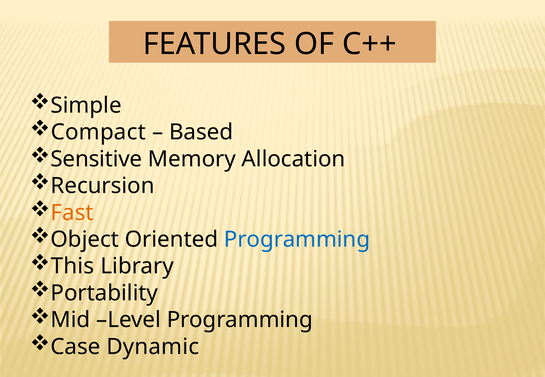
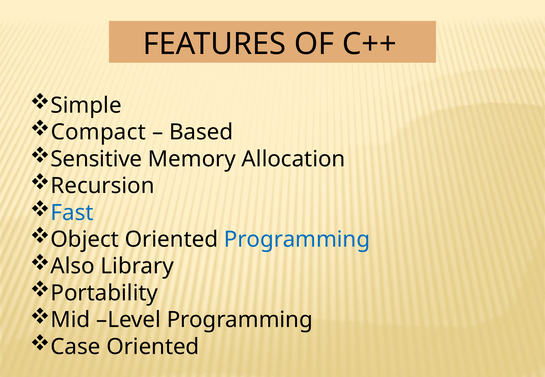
Fast colour: orange -> blue (72, 213)
This: This -> Also (73, 266)
Case Dynamic: Dynamic -> Oriented (153, 347)
